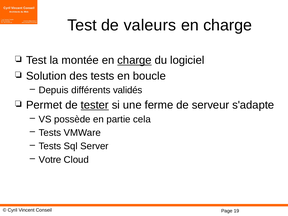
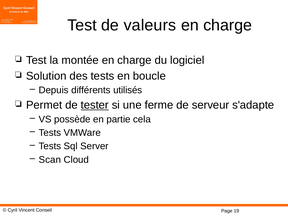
charge underline: present -> none (134, 60)
validés: validés -> utilisés (128, 90)
Votre: Votre -> Scan (50, 160)
